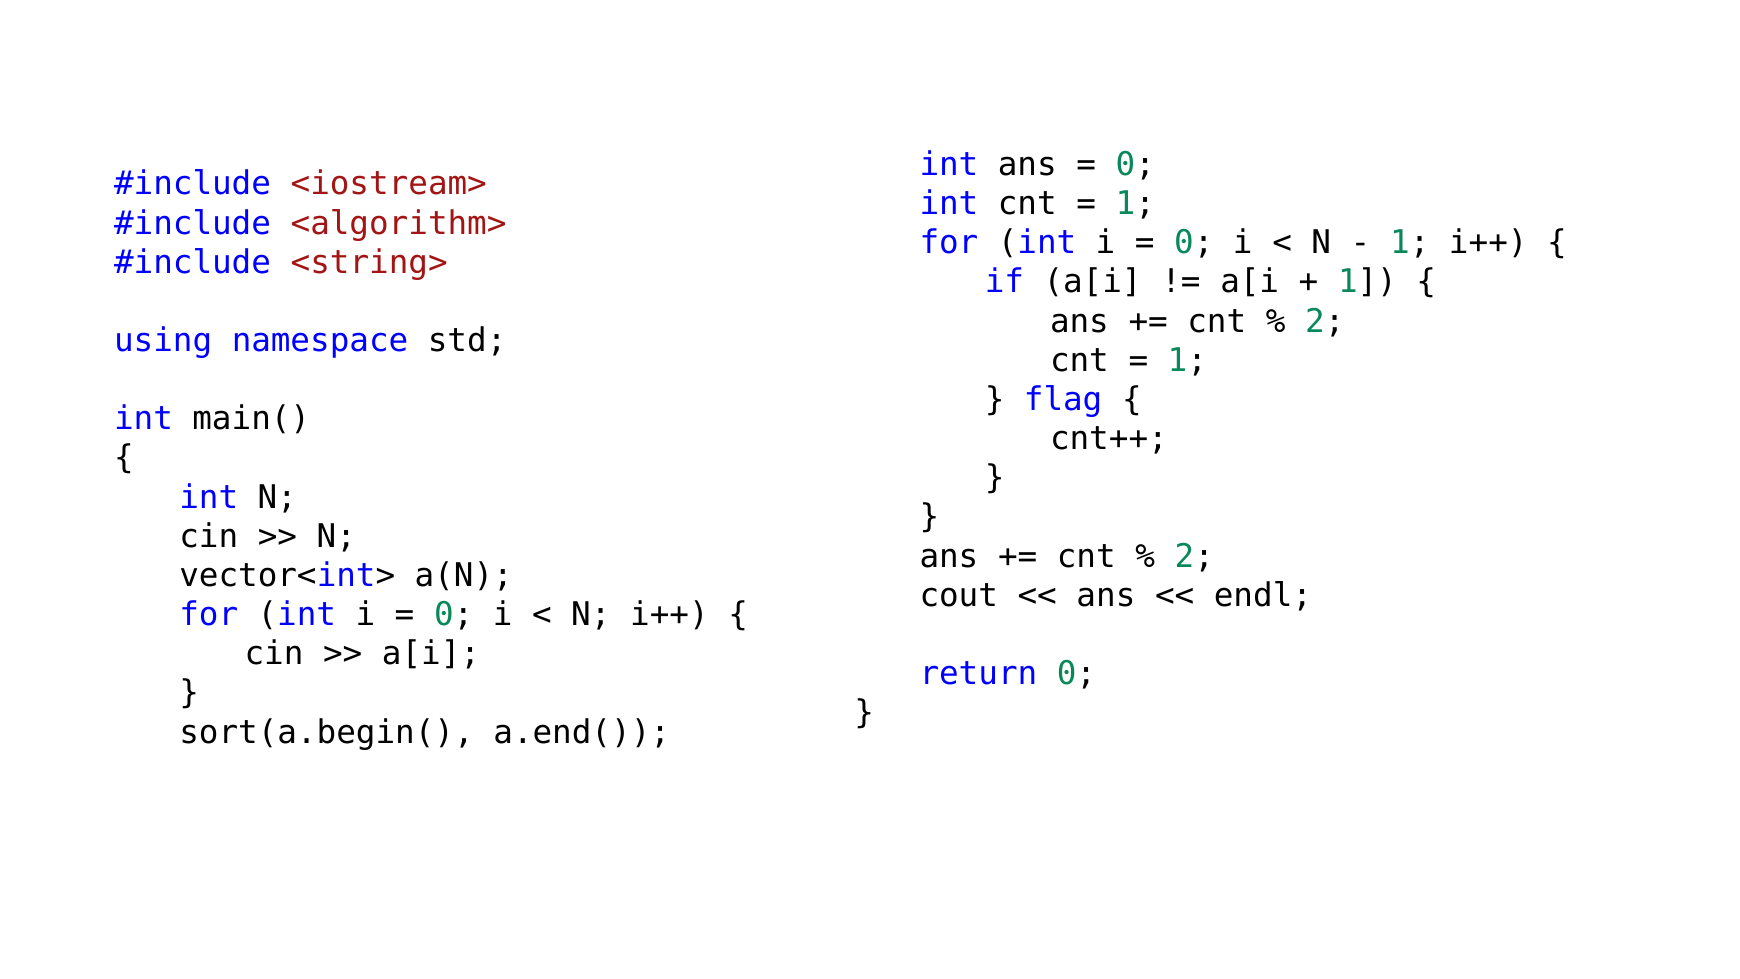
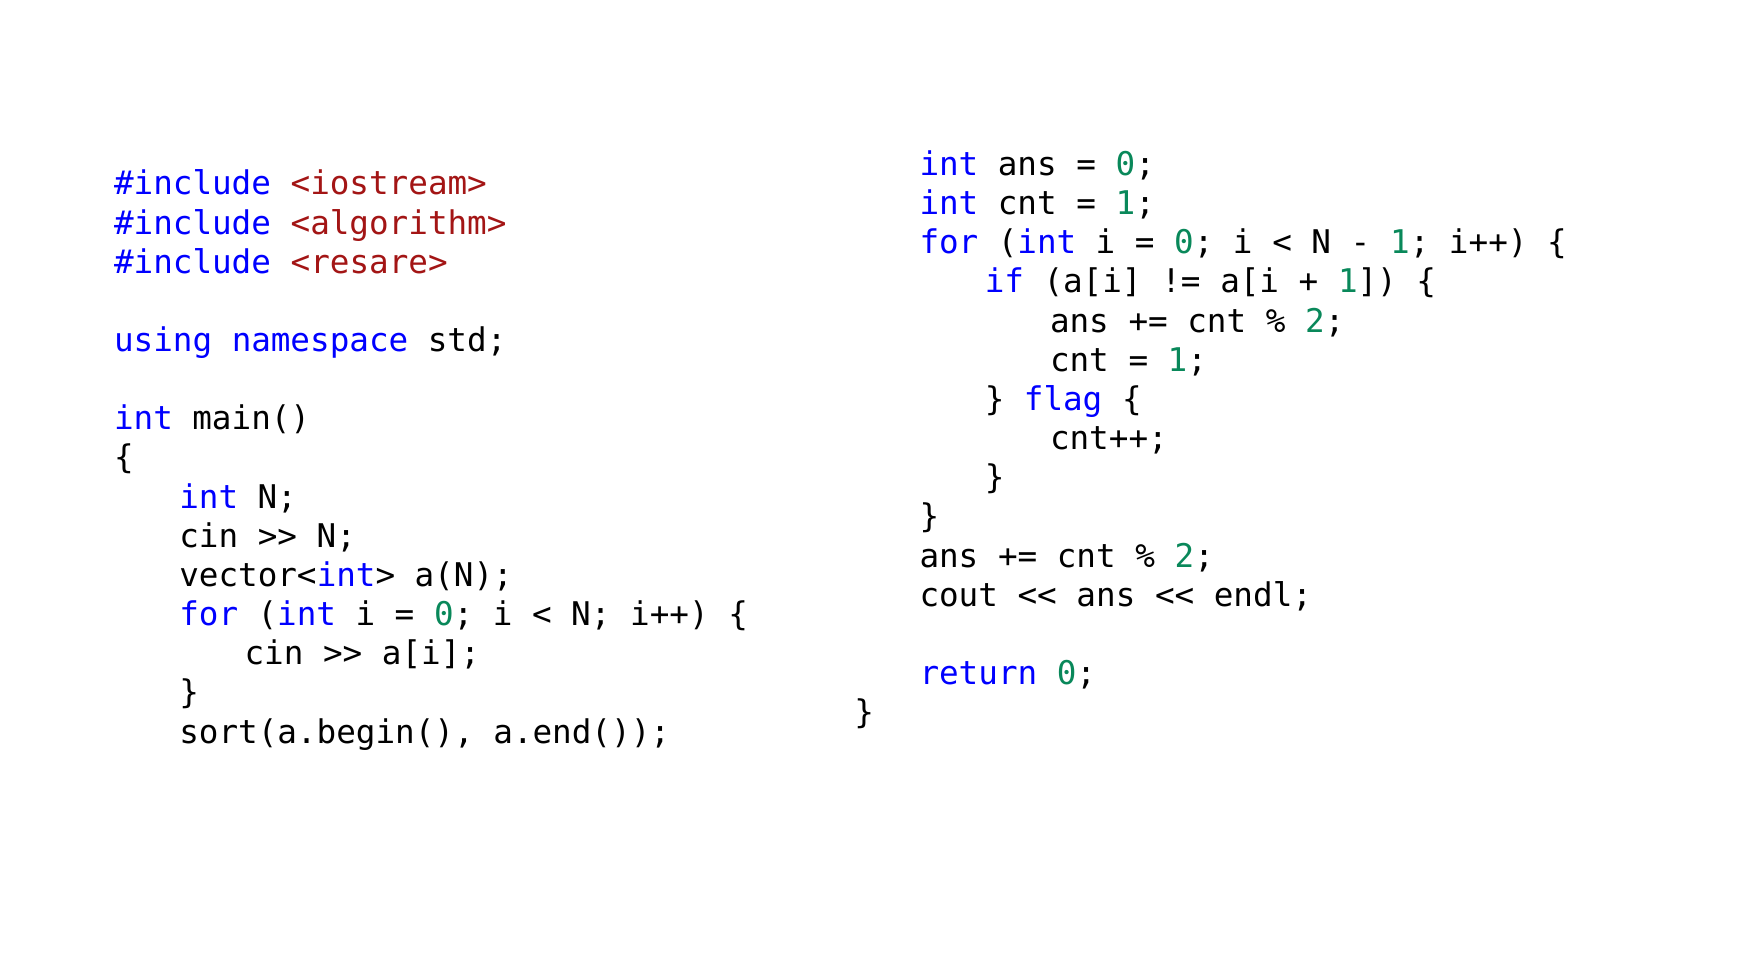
<string>: <string> -> <resare> (369, 262)
